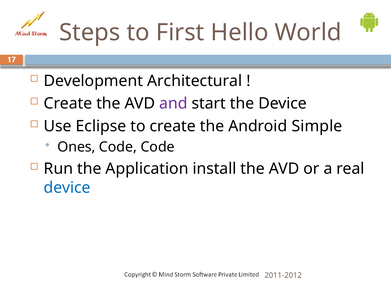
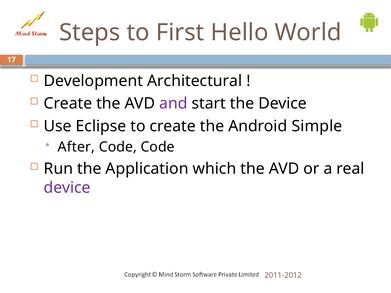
Ones: Ones -> After (76, 147)
install: install -> which (214, 169)
device colour: blue -> purple (67, 188)
